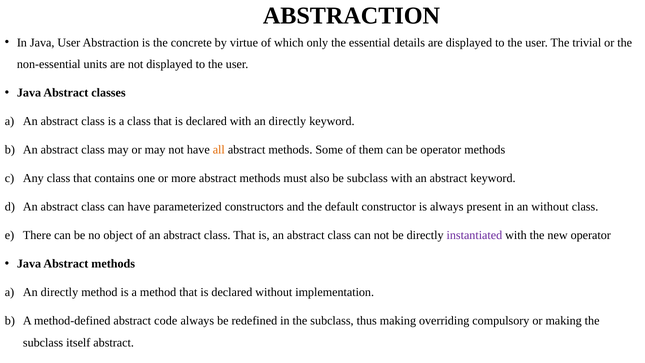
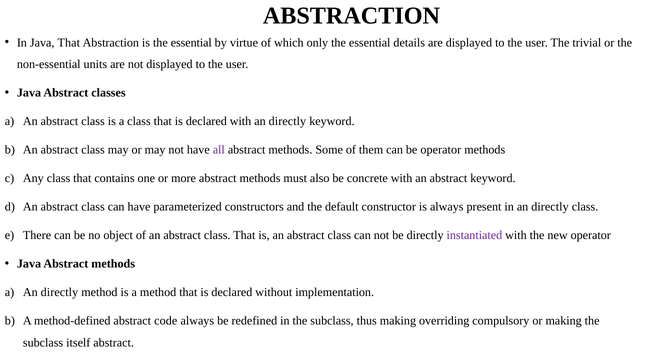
Java User: User -> That (69, 43)
is the concrete: concrete -> essential (191, 43)
all colour: orange -> purple (219, 150)
be subclass: subclass -> concrete (367, 178)
in an without: without -> directly (550, 207)
